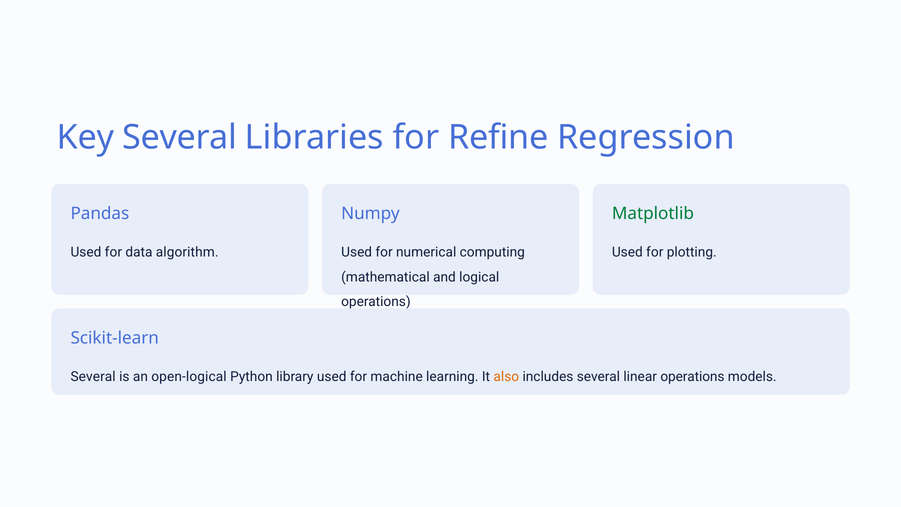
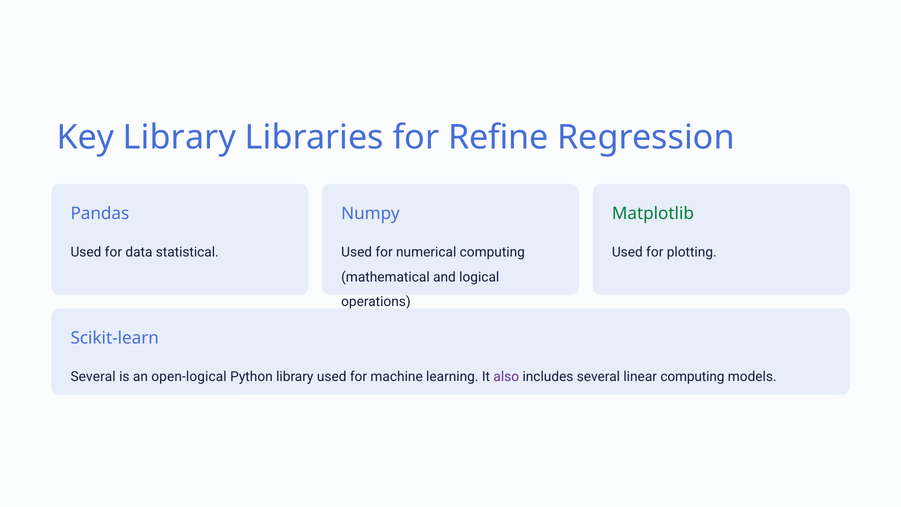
Key Several: Several -> Library (179, 138)
algorithm: algorithm -> statistical (187, 252)
also colour: orange -> purple (506, 377)
linear operations: operations -> computing (692, 377)
